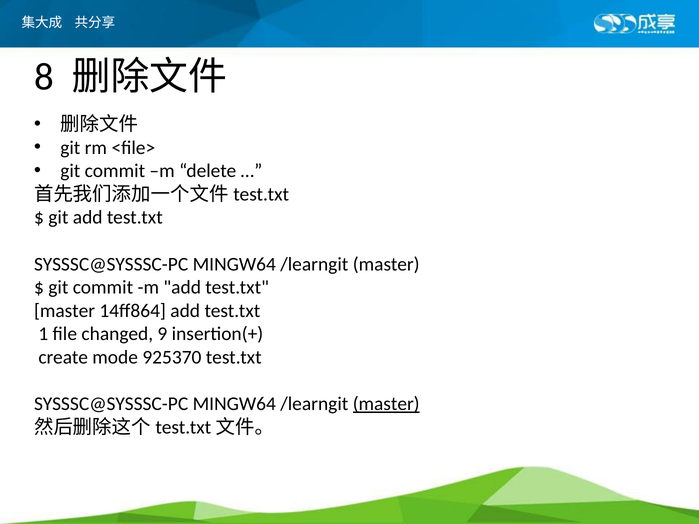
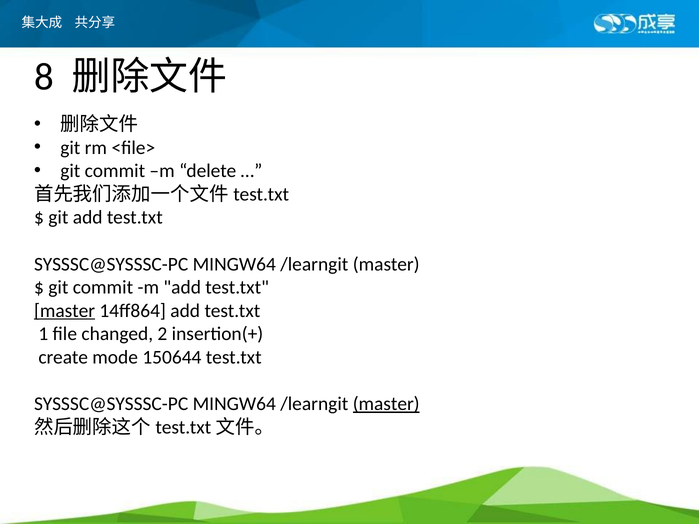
master underline: none -> present (65, 311)
9: 9 -> 2 (162, 334)
925370: 925370 -> 150644 (172, 358)
